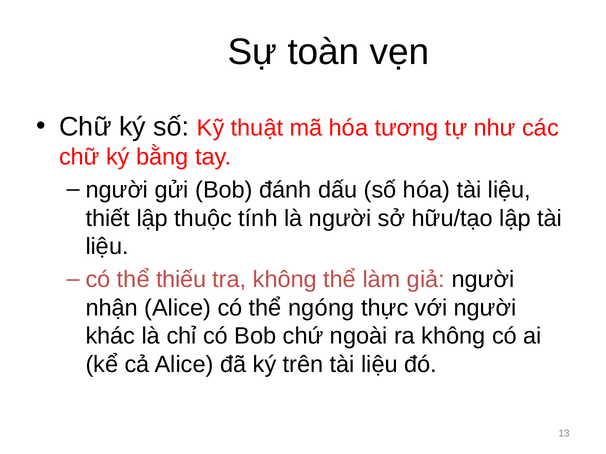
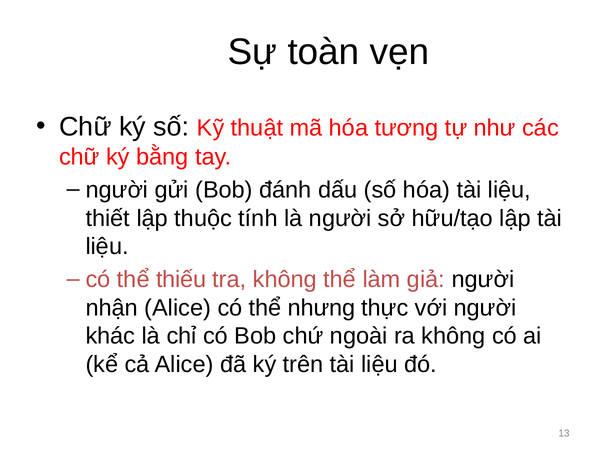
ngóng: ngóng -> nhưng (322, 308)
